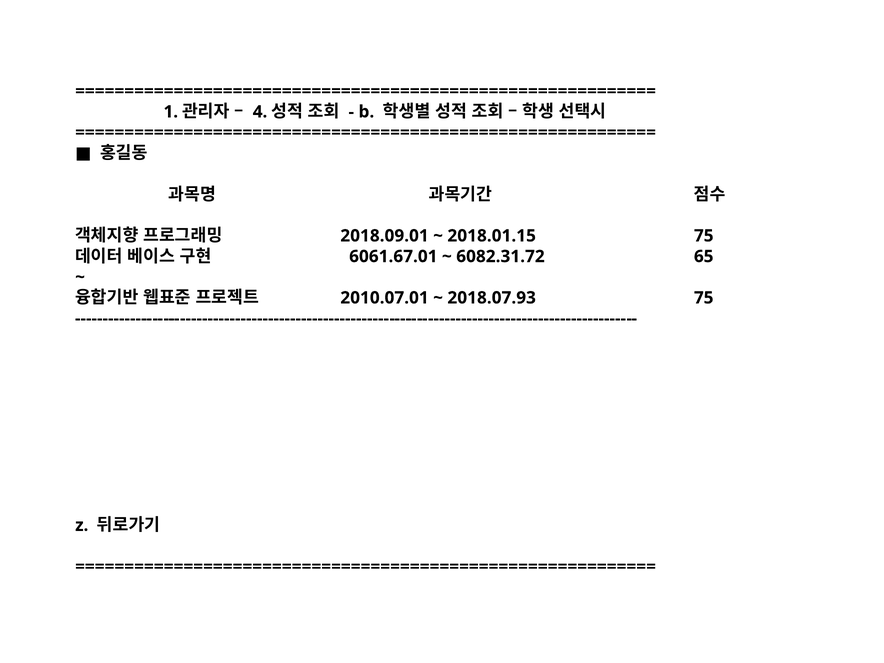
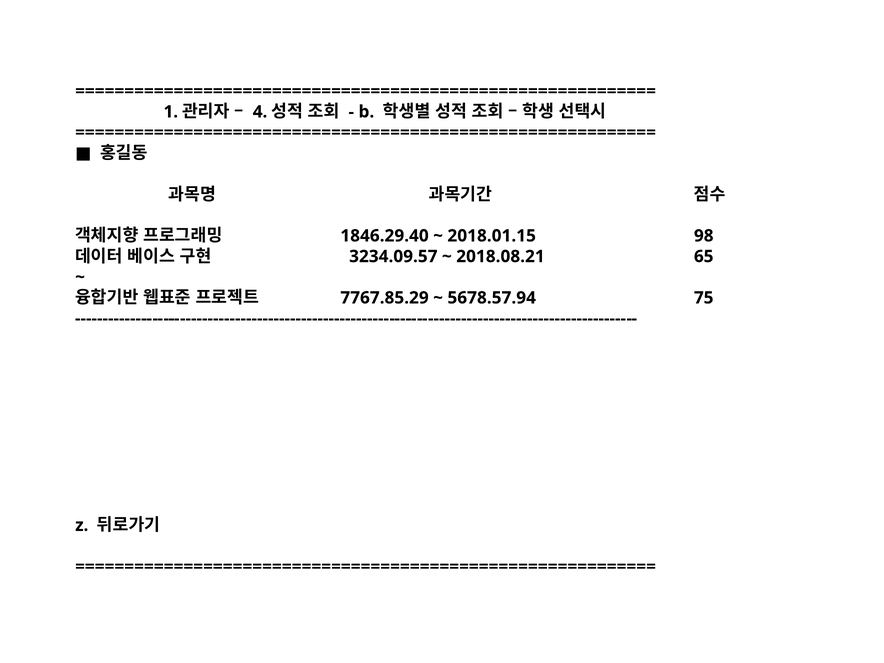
2018.09.01: 2018.09.01 -> 1846.29.40 (385, 236)
2018.01.15 75: 75 -> 98 (704, 236)
6061.67.01: 6061.67.01 -> 3234.09.57 (393, 256)
6082.31.72: 6082.31.72 -> 2018.08.21 (500, 256)
2010.07.01: 2010.07.01 -> 7767.85.29 (385, 298)
2018.07.93: 2018.07.93 -> 5678.57.94 (492, 298)
